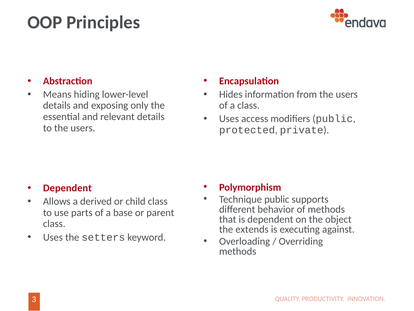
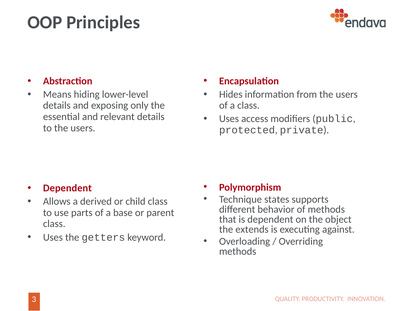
Technique public: public -> states (277, 199)
setters: setters -> getters (103, 237)
